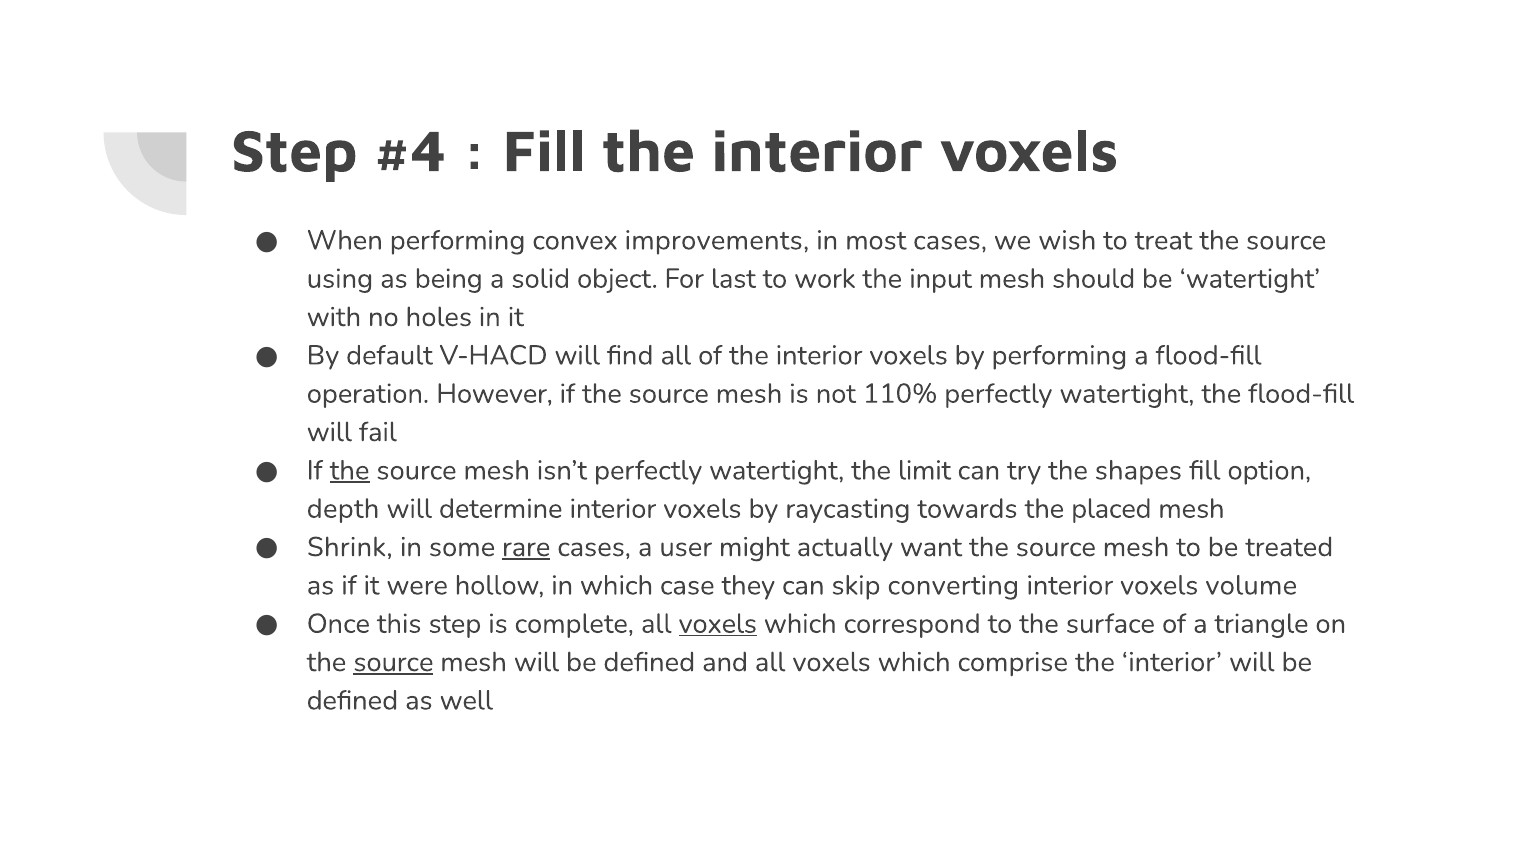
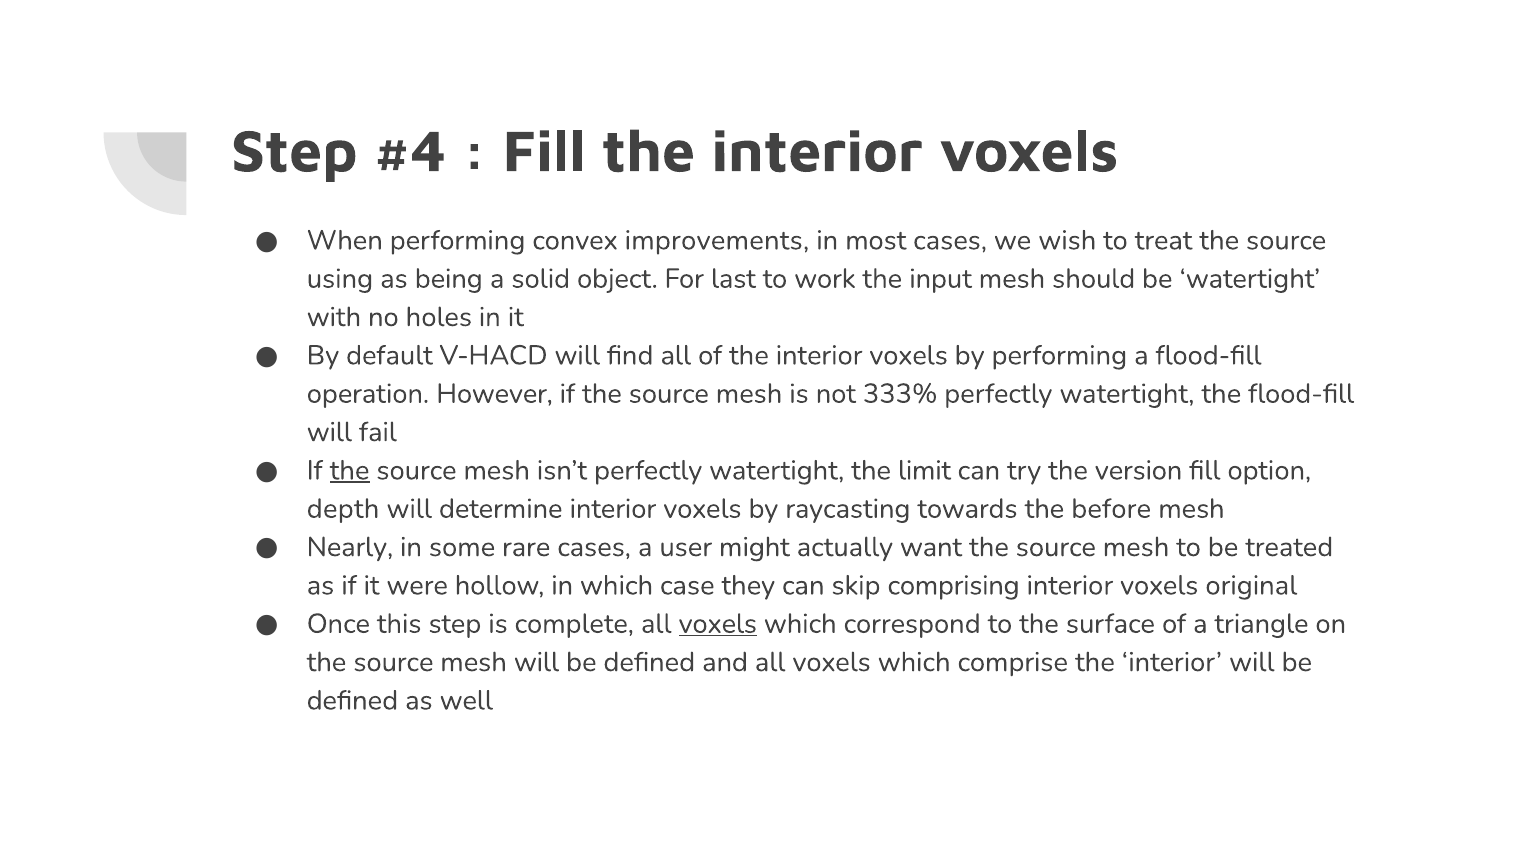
110%: 110% -> 333% (900, 394)
shapes: shapes -> version (1139, 470)
placed: placed -> before (1111, 509)
Shrink: Shrink -> Nearly (350, 547)
rare underline: present -> none (526, 547)
converting: converting -> comprising (954, 585)
volume: volume -> original (1251, 585)
source underline: present -> none (393, 662)
